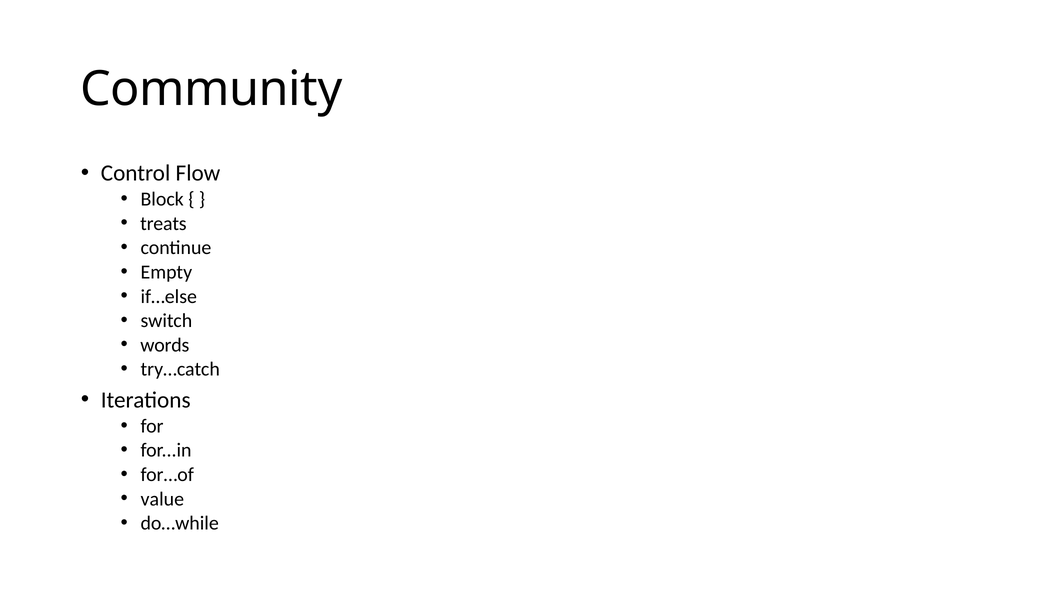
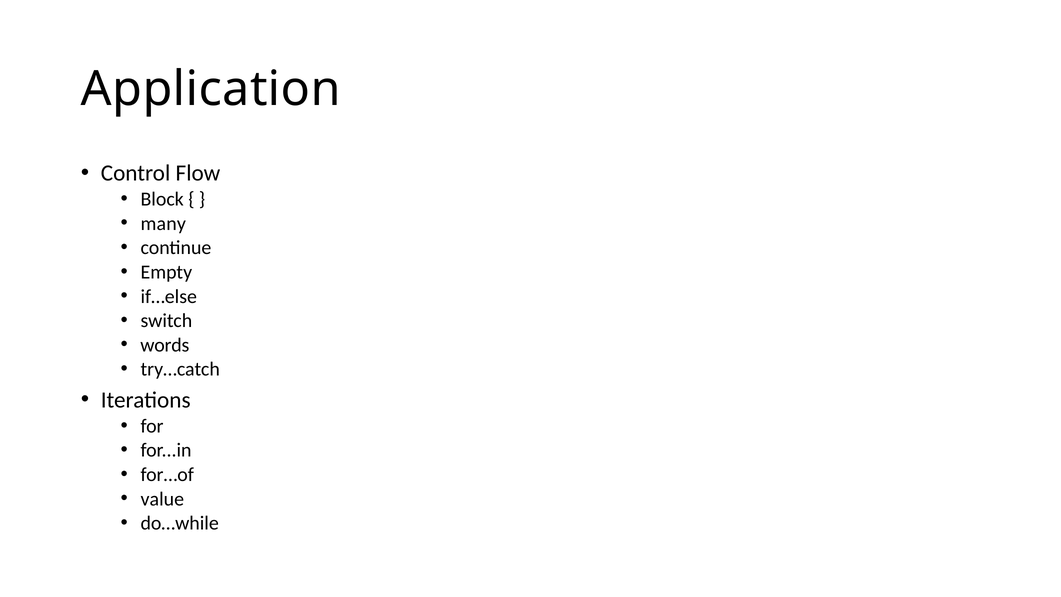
Community: Community -> Application (211, 89)
treats: treats -> many (163, 224)
